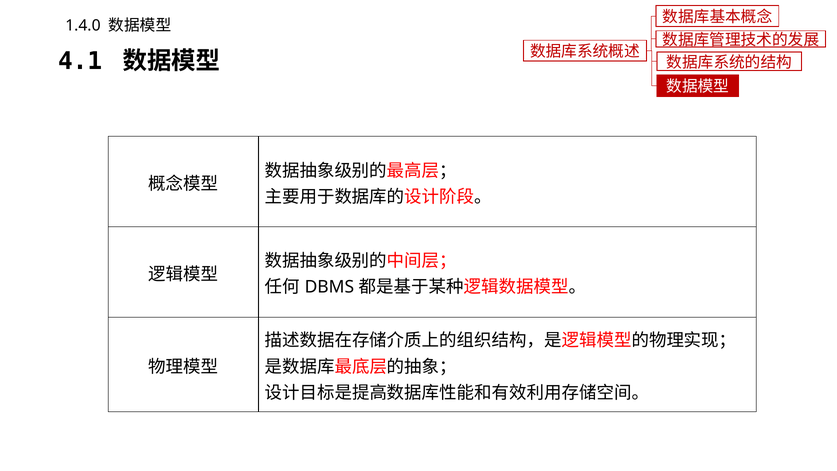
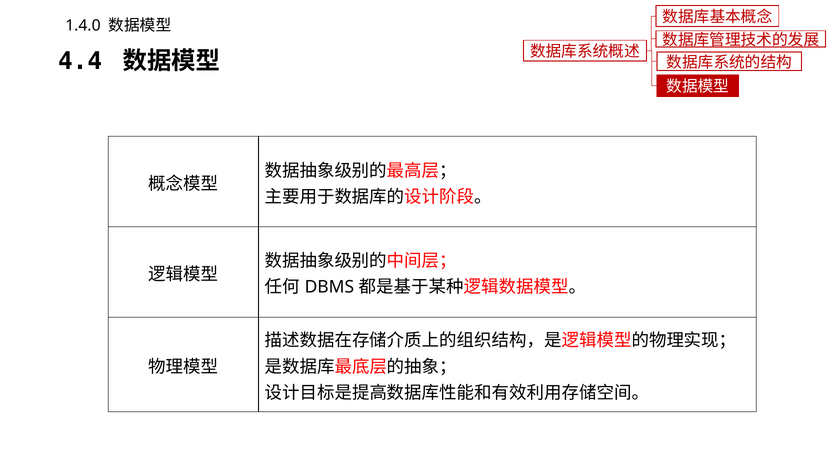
4.1: 4.1 -> 4.4 (80, 61)
